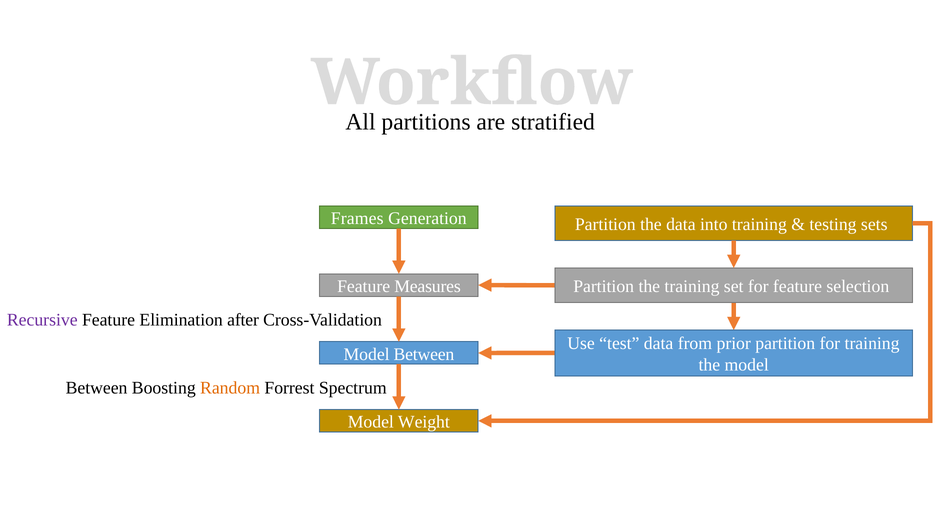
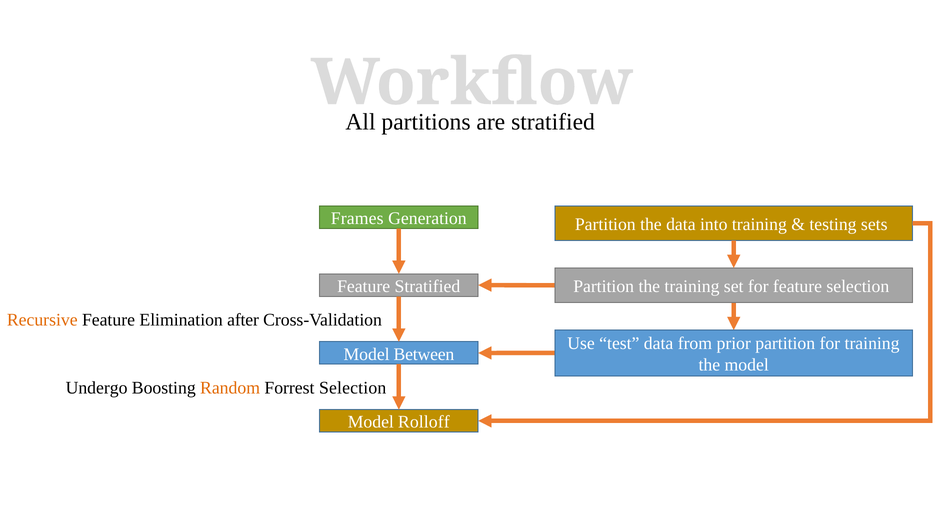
Feature Measures: Measures -> Stratified (427, 286)
Recursive colour: purple -> orange (42, 320)
Between: Between -> Undergo (97, 388)
Forrest Spectrum: Spectrum -> Selection (353, 388)
Weight: Weight -> Rolloff (424, 422)
